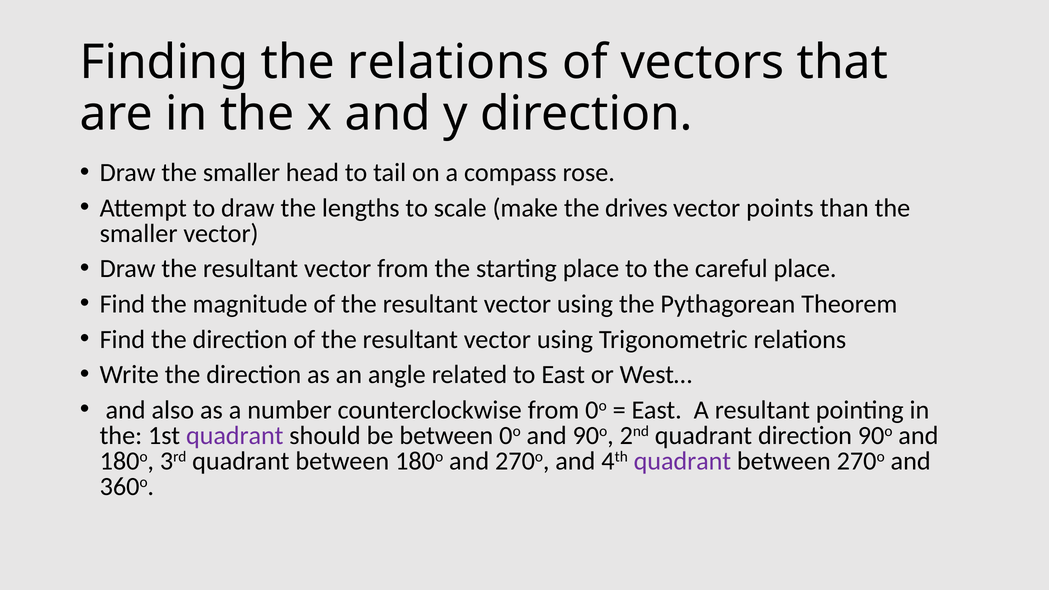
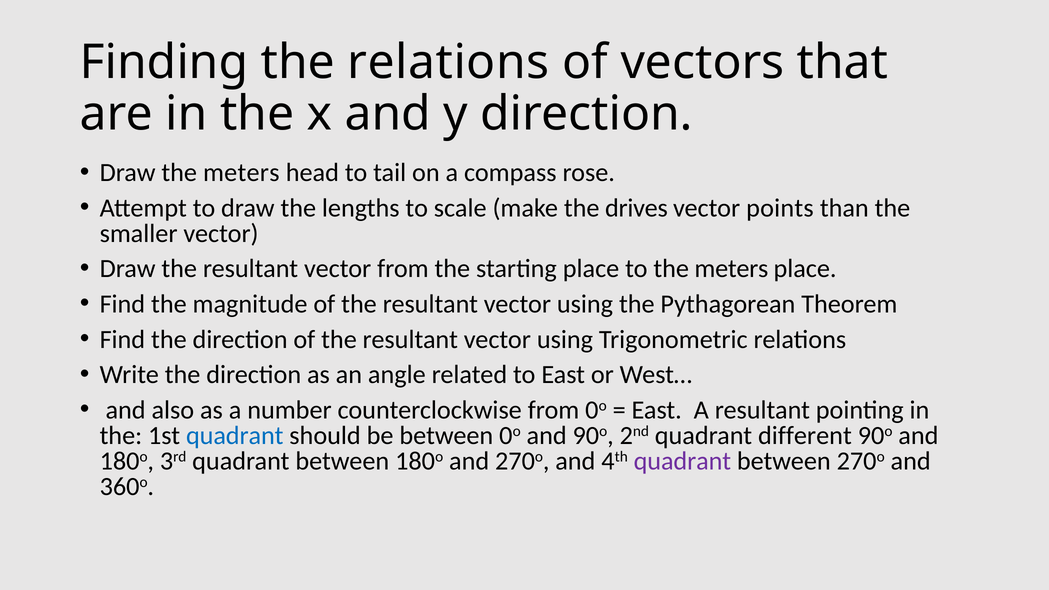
Draw the smaller: smaller -> meters (241, 173)
to the careful: careful -> meters (731, 269)
quadrant colour: purple -> blue (235, 436)
quadrant direction: direction -> different (805, 436)
